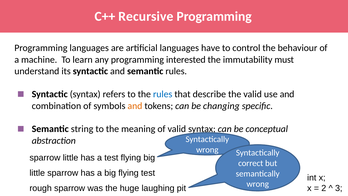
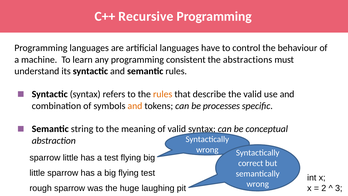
interested: interested -> consistent (186, 60)
immutability: immutability -> abstractions (248, 60)
rules colour: blue -> orange (163, 94)
changing: changing -> processes (221, 106)
